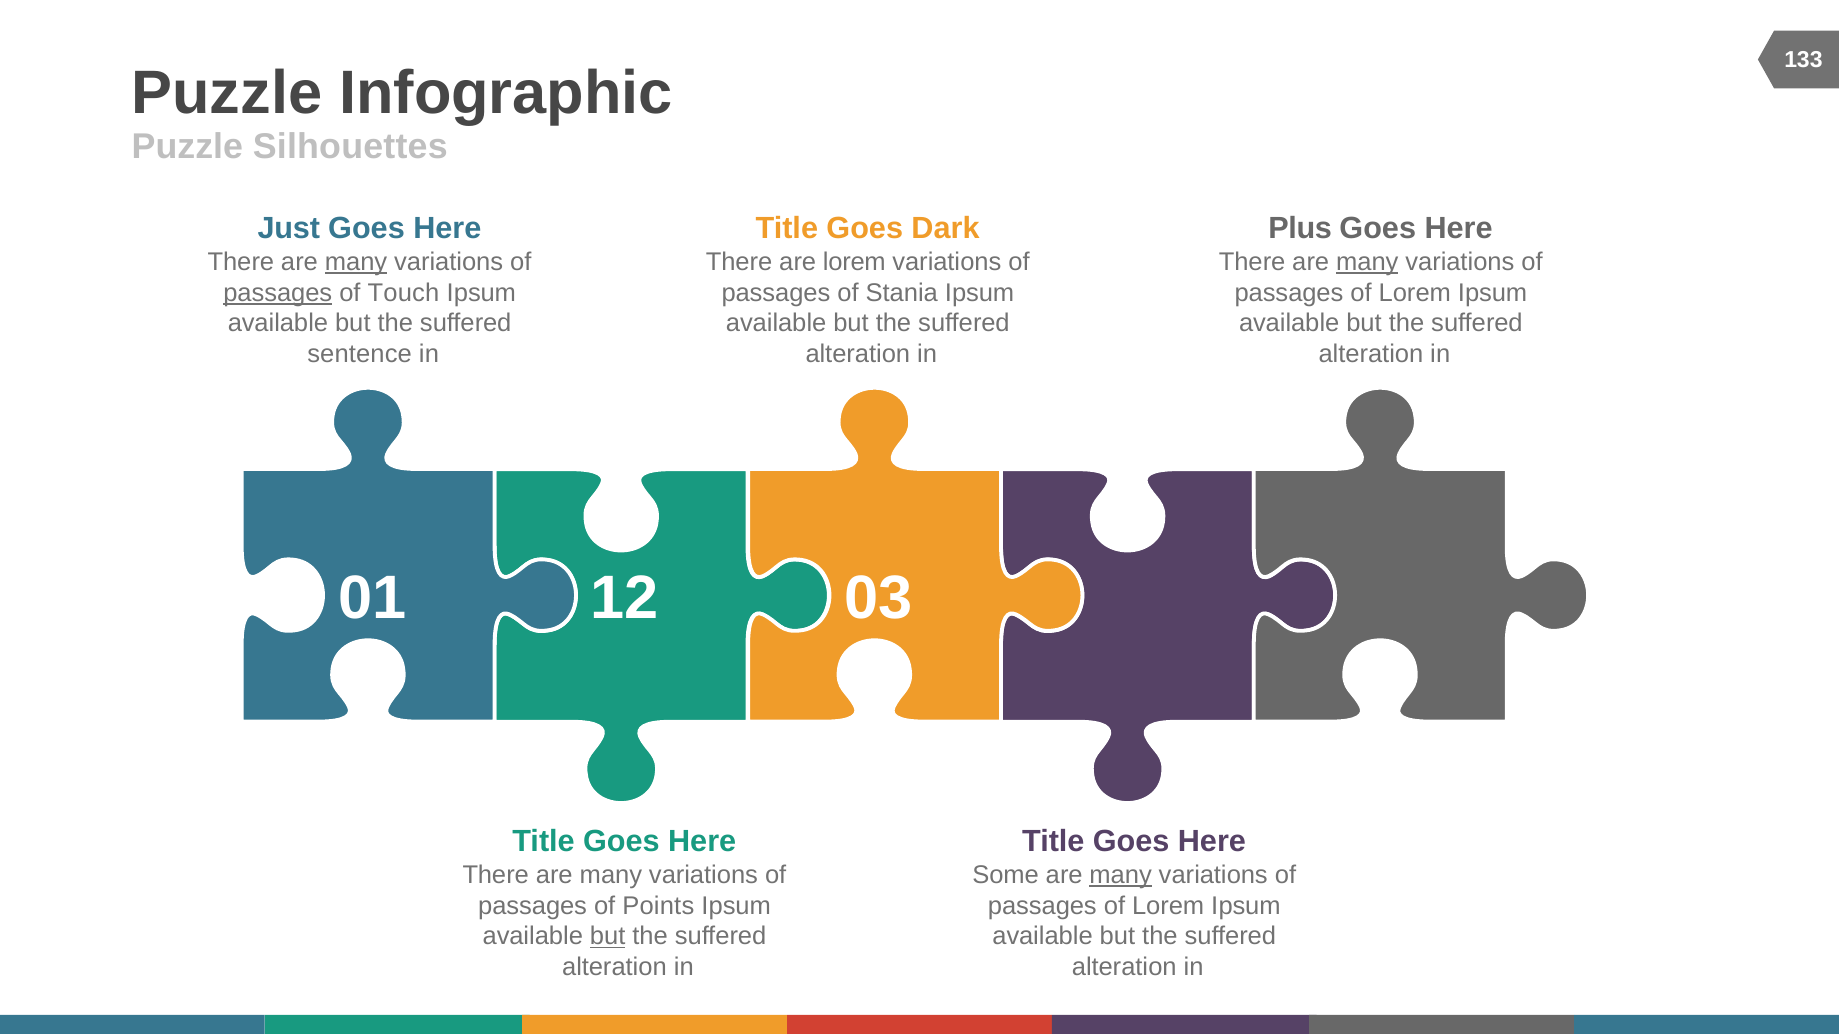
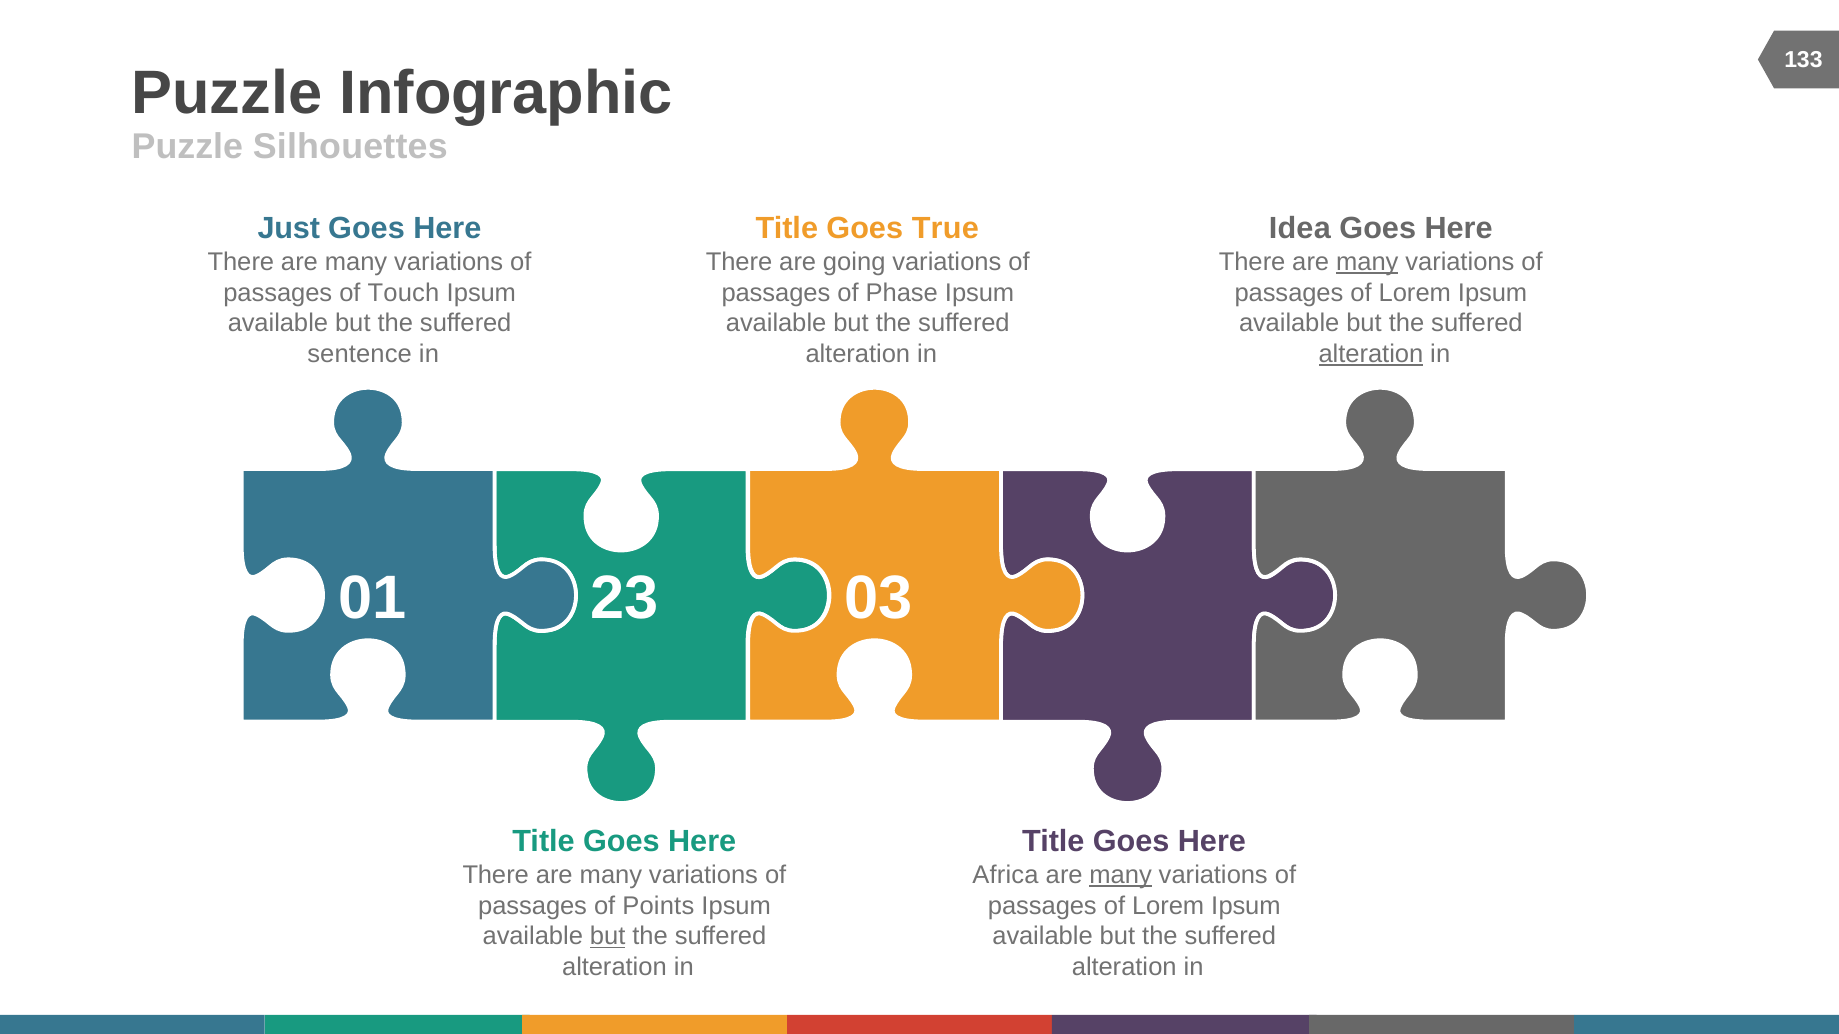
Dark: Dark -> True (945, 229)
Plus: Plus -> Idea (1300, 229)
many underline: present -> none (356, 262)
are lorem: lorem -> going (854, 262)
passages underline: present -> none (278, 293)
Stania: Stania -> Phase (902, 293)
alteration underline: none -> present (1371, 354)
12: 12 -> 23 (624, 599)
Some: Some -> Africa (1005, 876)
